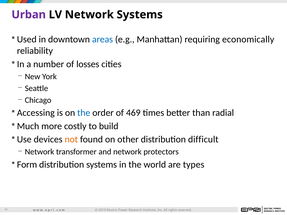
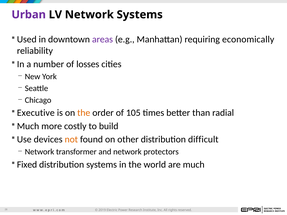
areas colour: blue -> purple (102, 39)
Accessing: Accessing -> Executive (36, 113)
the colour: blue -> orange (84, 113)
469: 469 -> 105 (133, 113)
Form: Form -> Fixed (27, 165)
are types: types -> much (194, 165)
